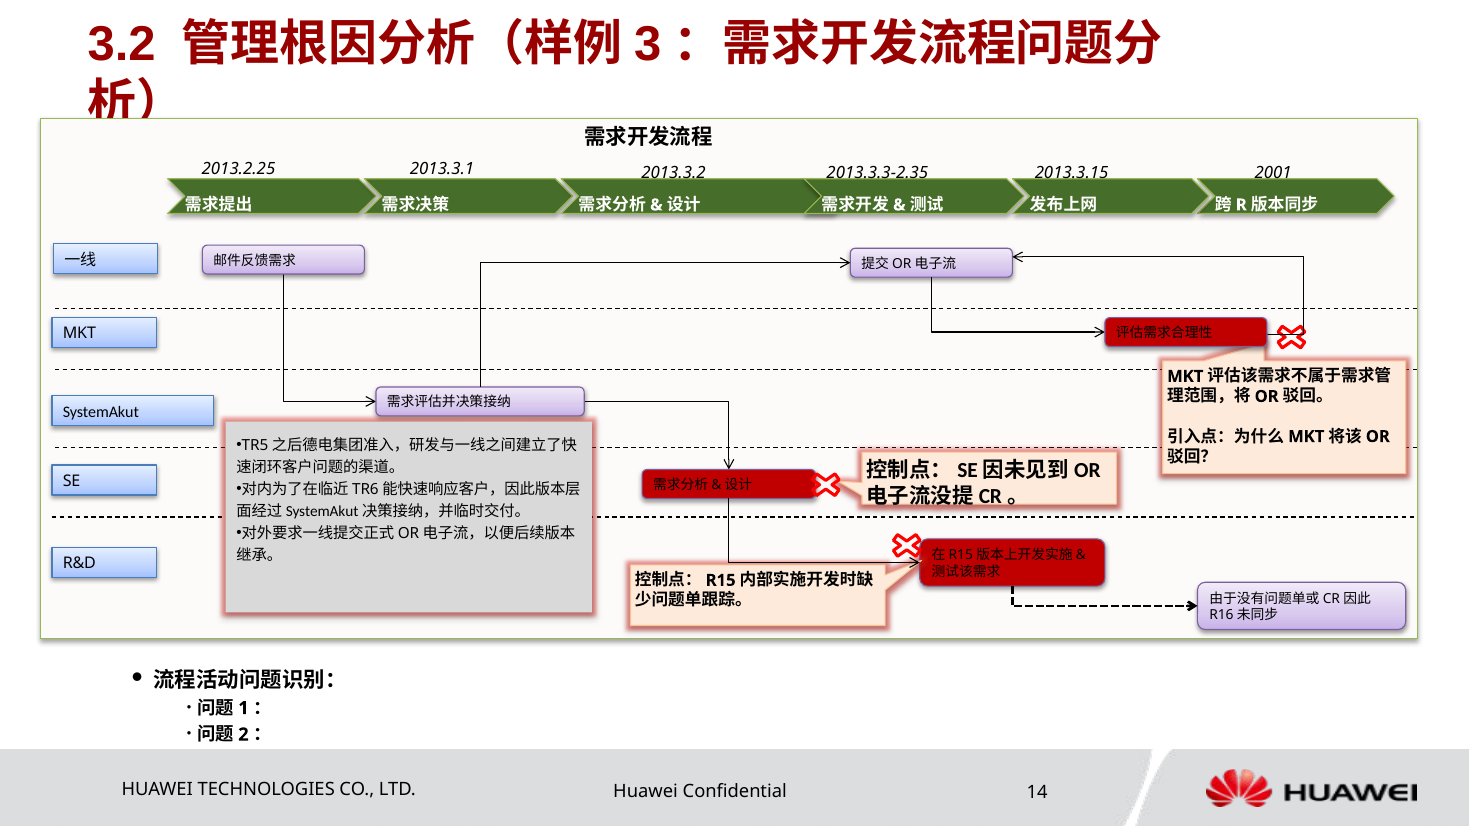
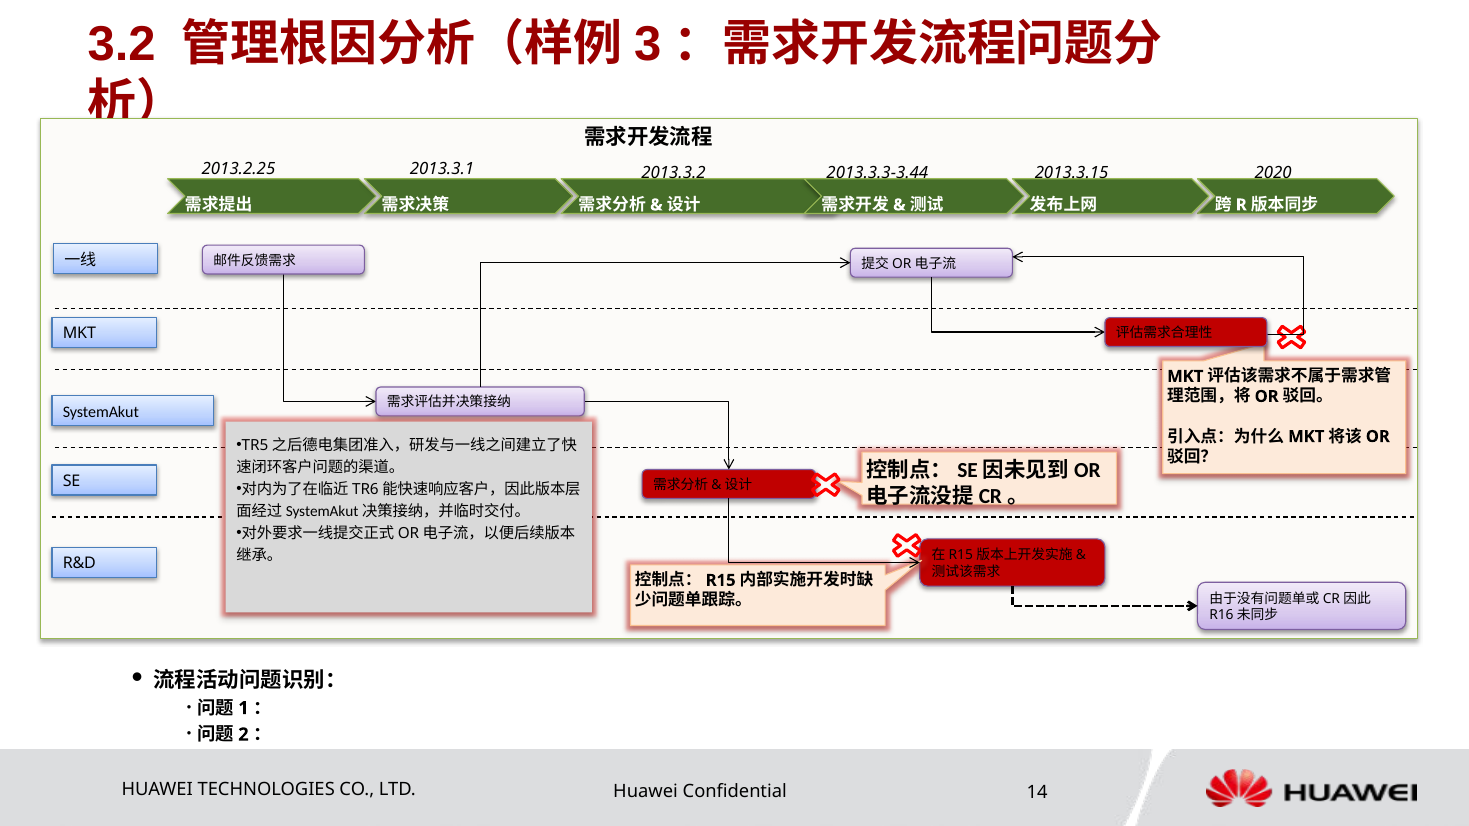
2013.3.3-2.35: 2013.3.3-2.35 -> 2013.3.3-3.44 (877, 173)
2001: 2001 -> 2020 (1273, 173)
